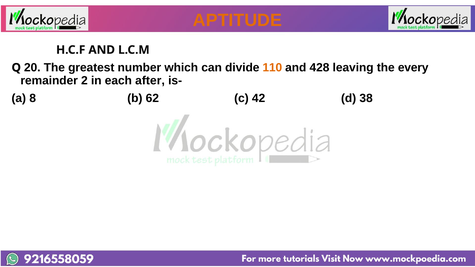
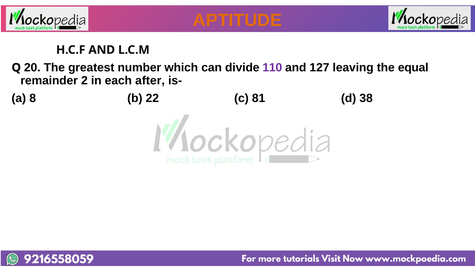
110 colour: orange -> purple (272, 68)
428: 428 -> 127 (319, 68)
every: every -> equal (413, 68)
62: 62 -> 22 (152, 98)
42: 42 -> 81 (259, 98)
